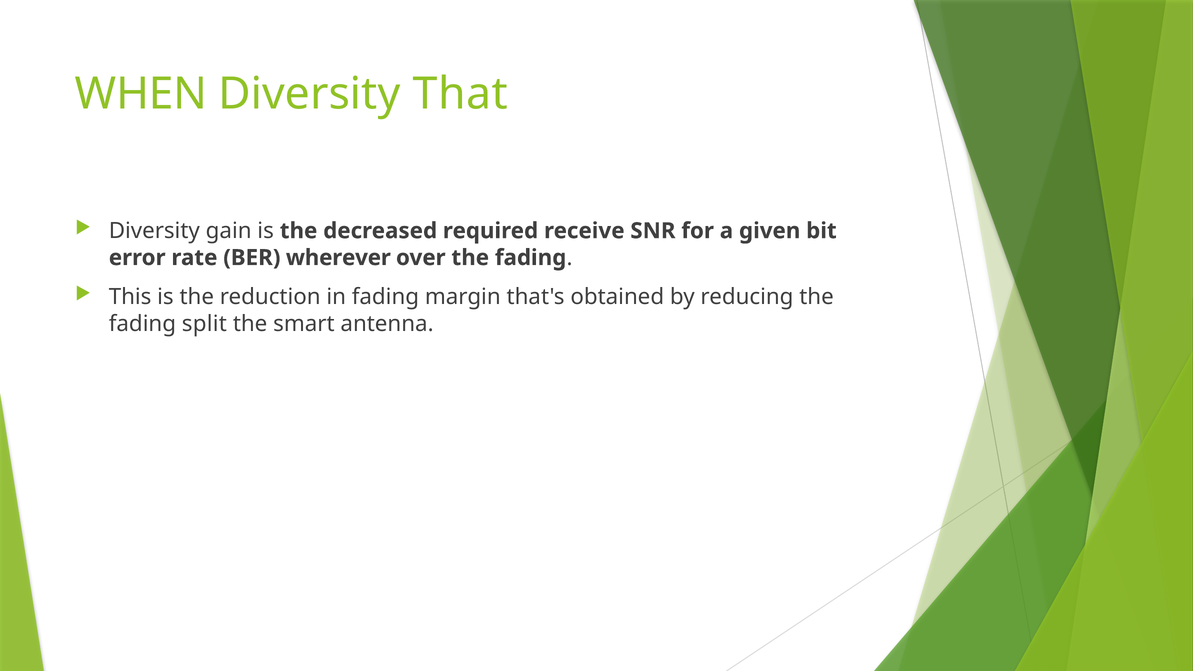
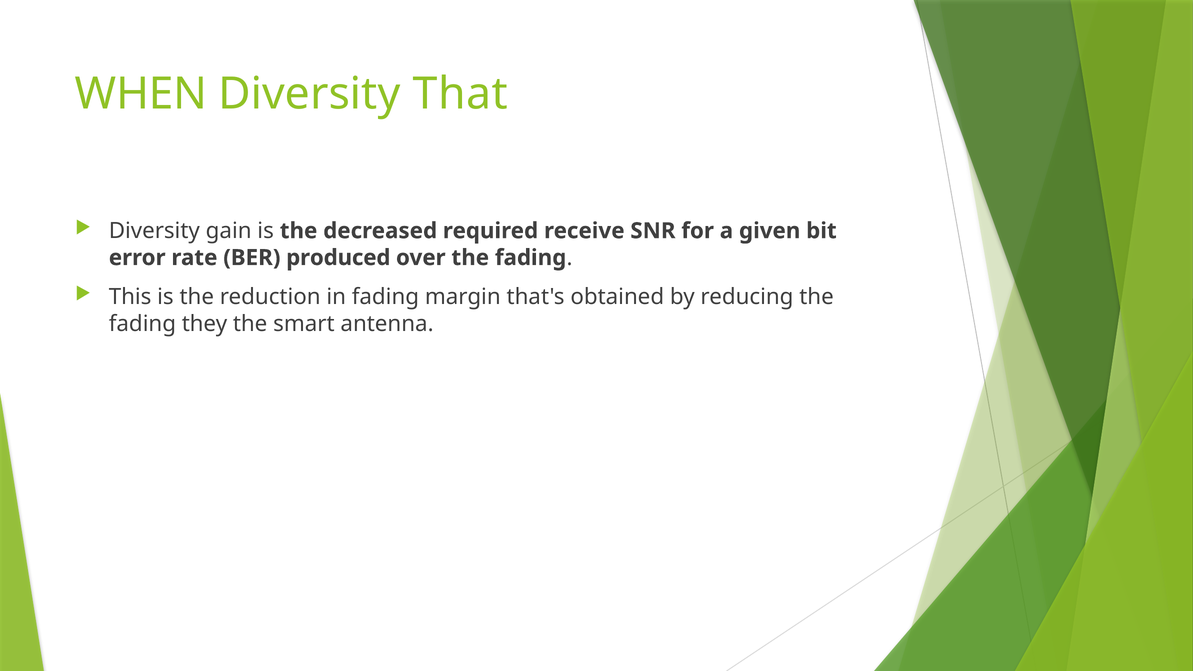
wherever: wherever -> produced (338, 258)
split: split -> they (205, 324)
